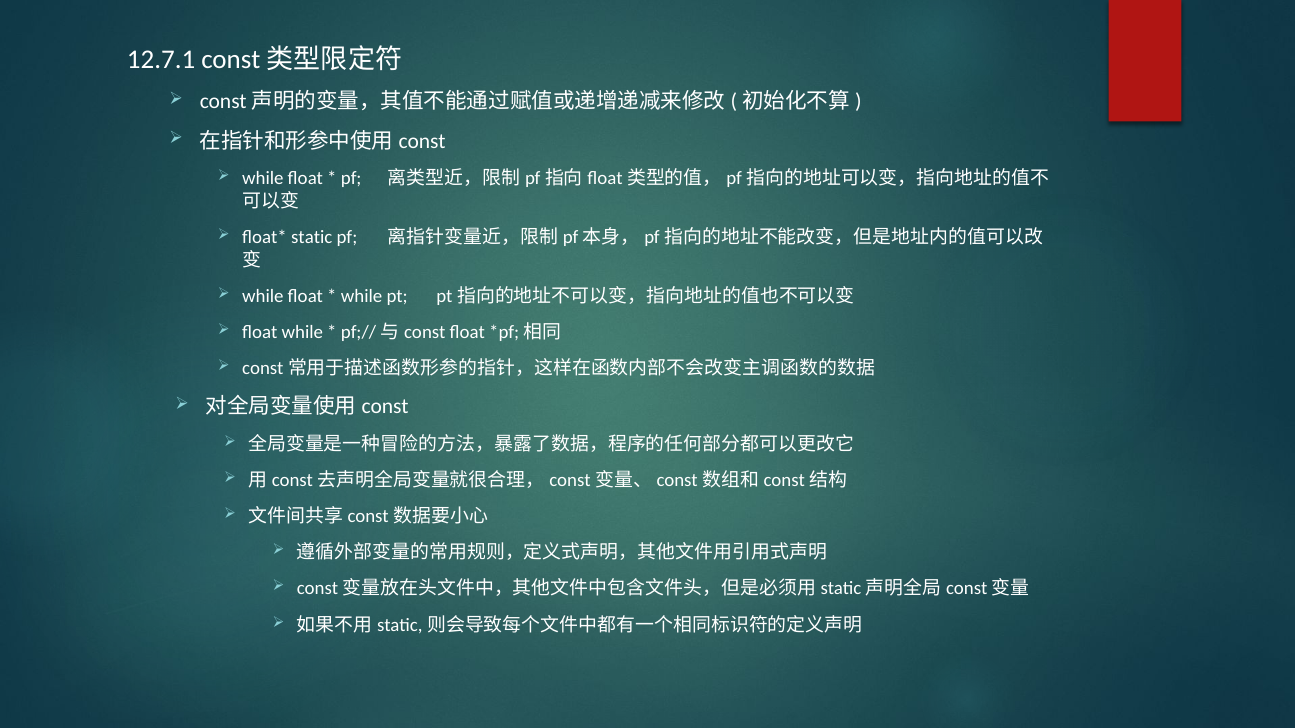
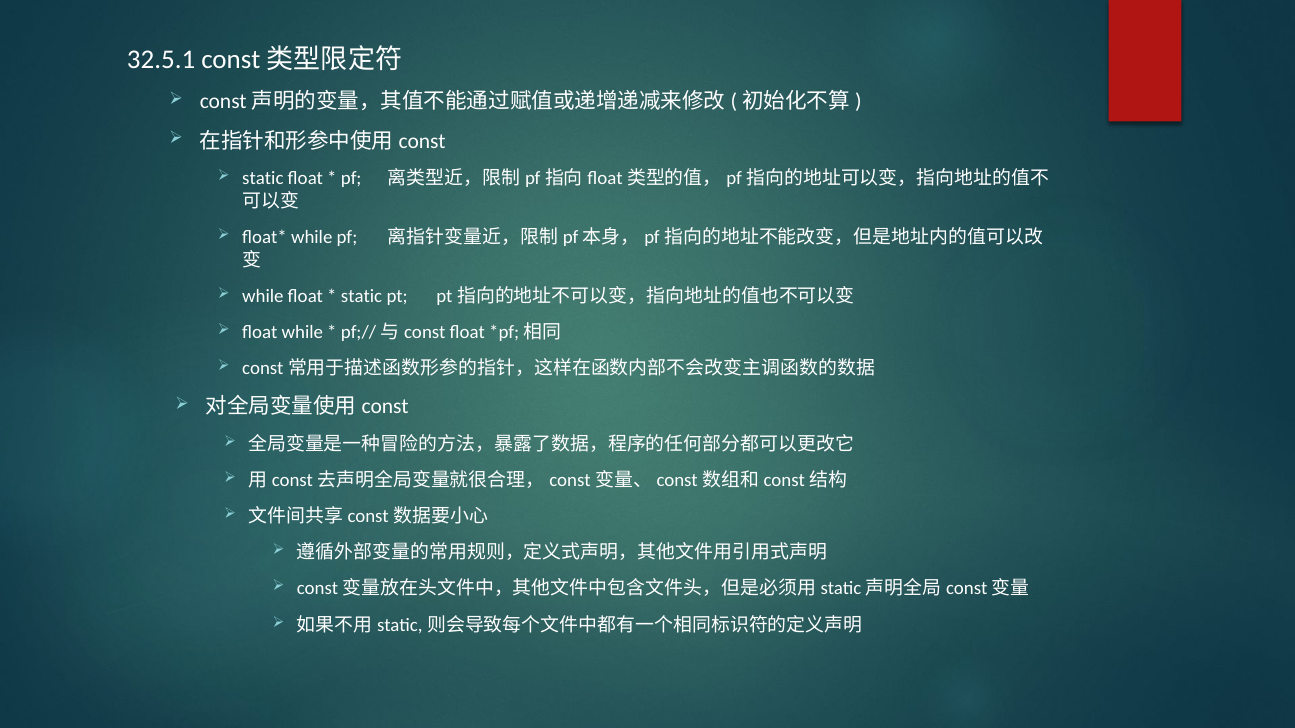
12.7.1: 12.7.1 -> 32.5.1 (161, 60)
while: while -> static (263, 179)
static: static -> while (312, 238)
while: while -> static (362, 296)
